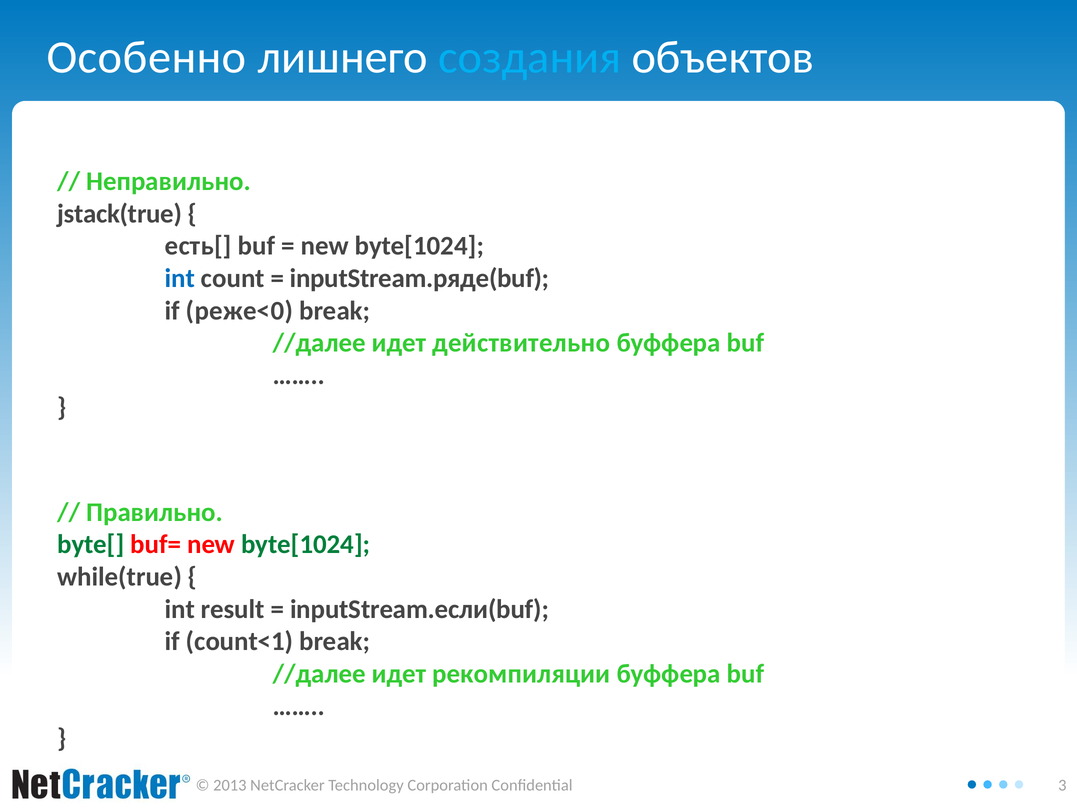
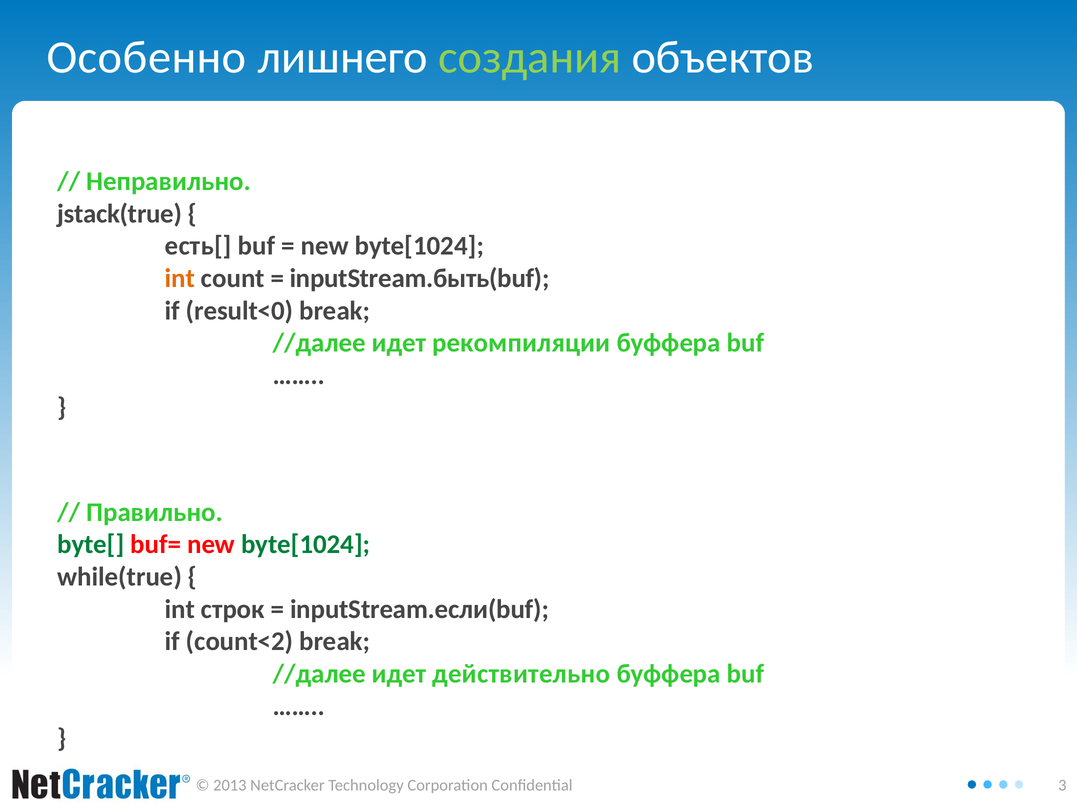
создания colour: light blue -> light green (530, 58)
int colour: blue -> orange (180, 278)
inputStream.ряде(buf: inputStream.ряде(buf -> inputStream.быть(buf (420, 278)
реже<0: реже<0 -> result<0 (240, 311)
действительно: действительно -> рекомпиляции (521, 343)
result: result -> строк (233, 609)
count<1: count<1 -> count<2 (240, 641)
рекомпиляции: рекомпиляции -> действительно (521, 674)
